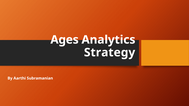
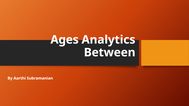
Strategy: Strategy -> Between (110, 53)
